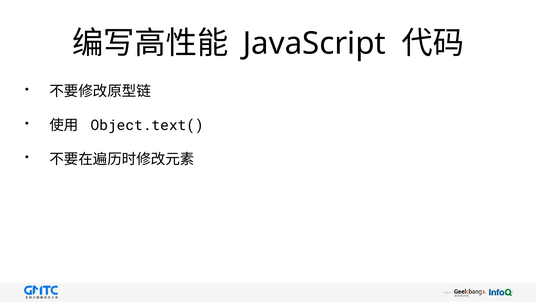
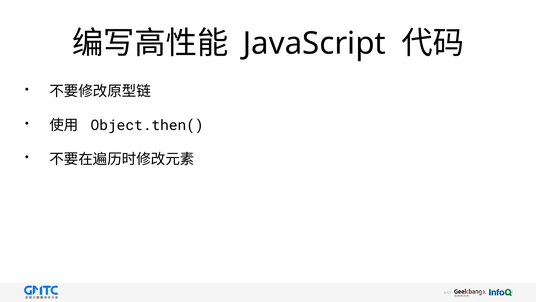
Object.text(: Object.text( -> Object.then( (147, 125)
